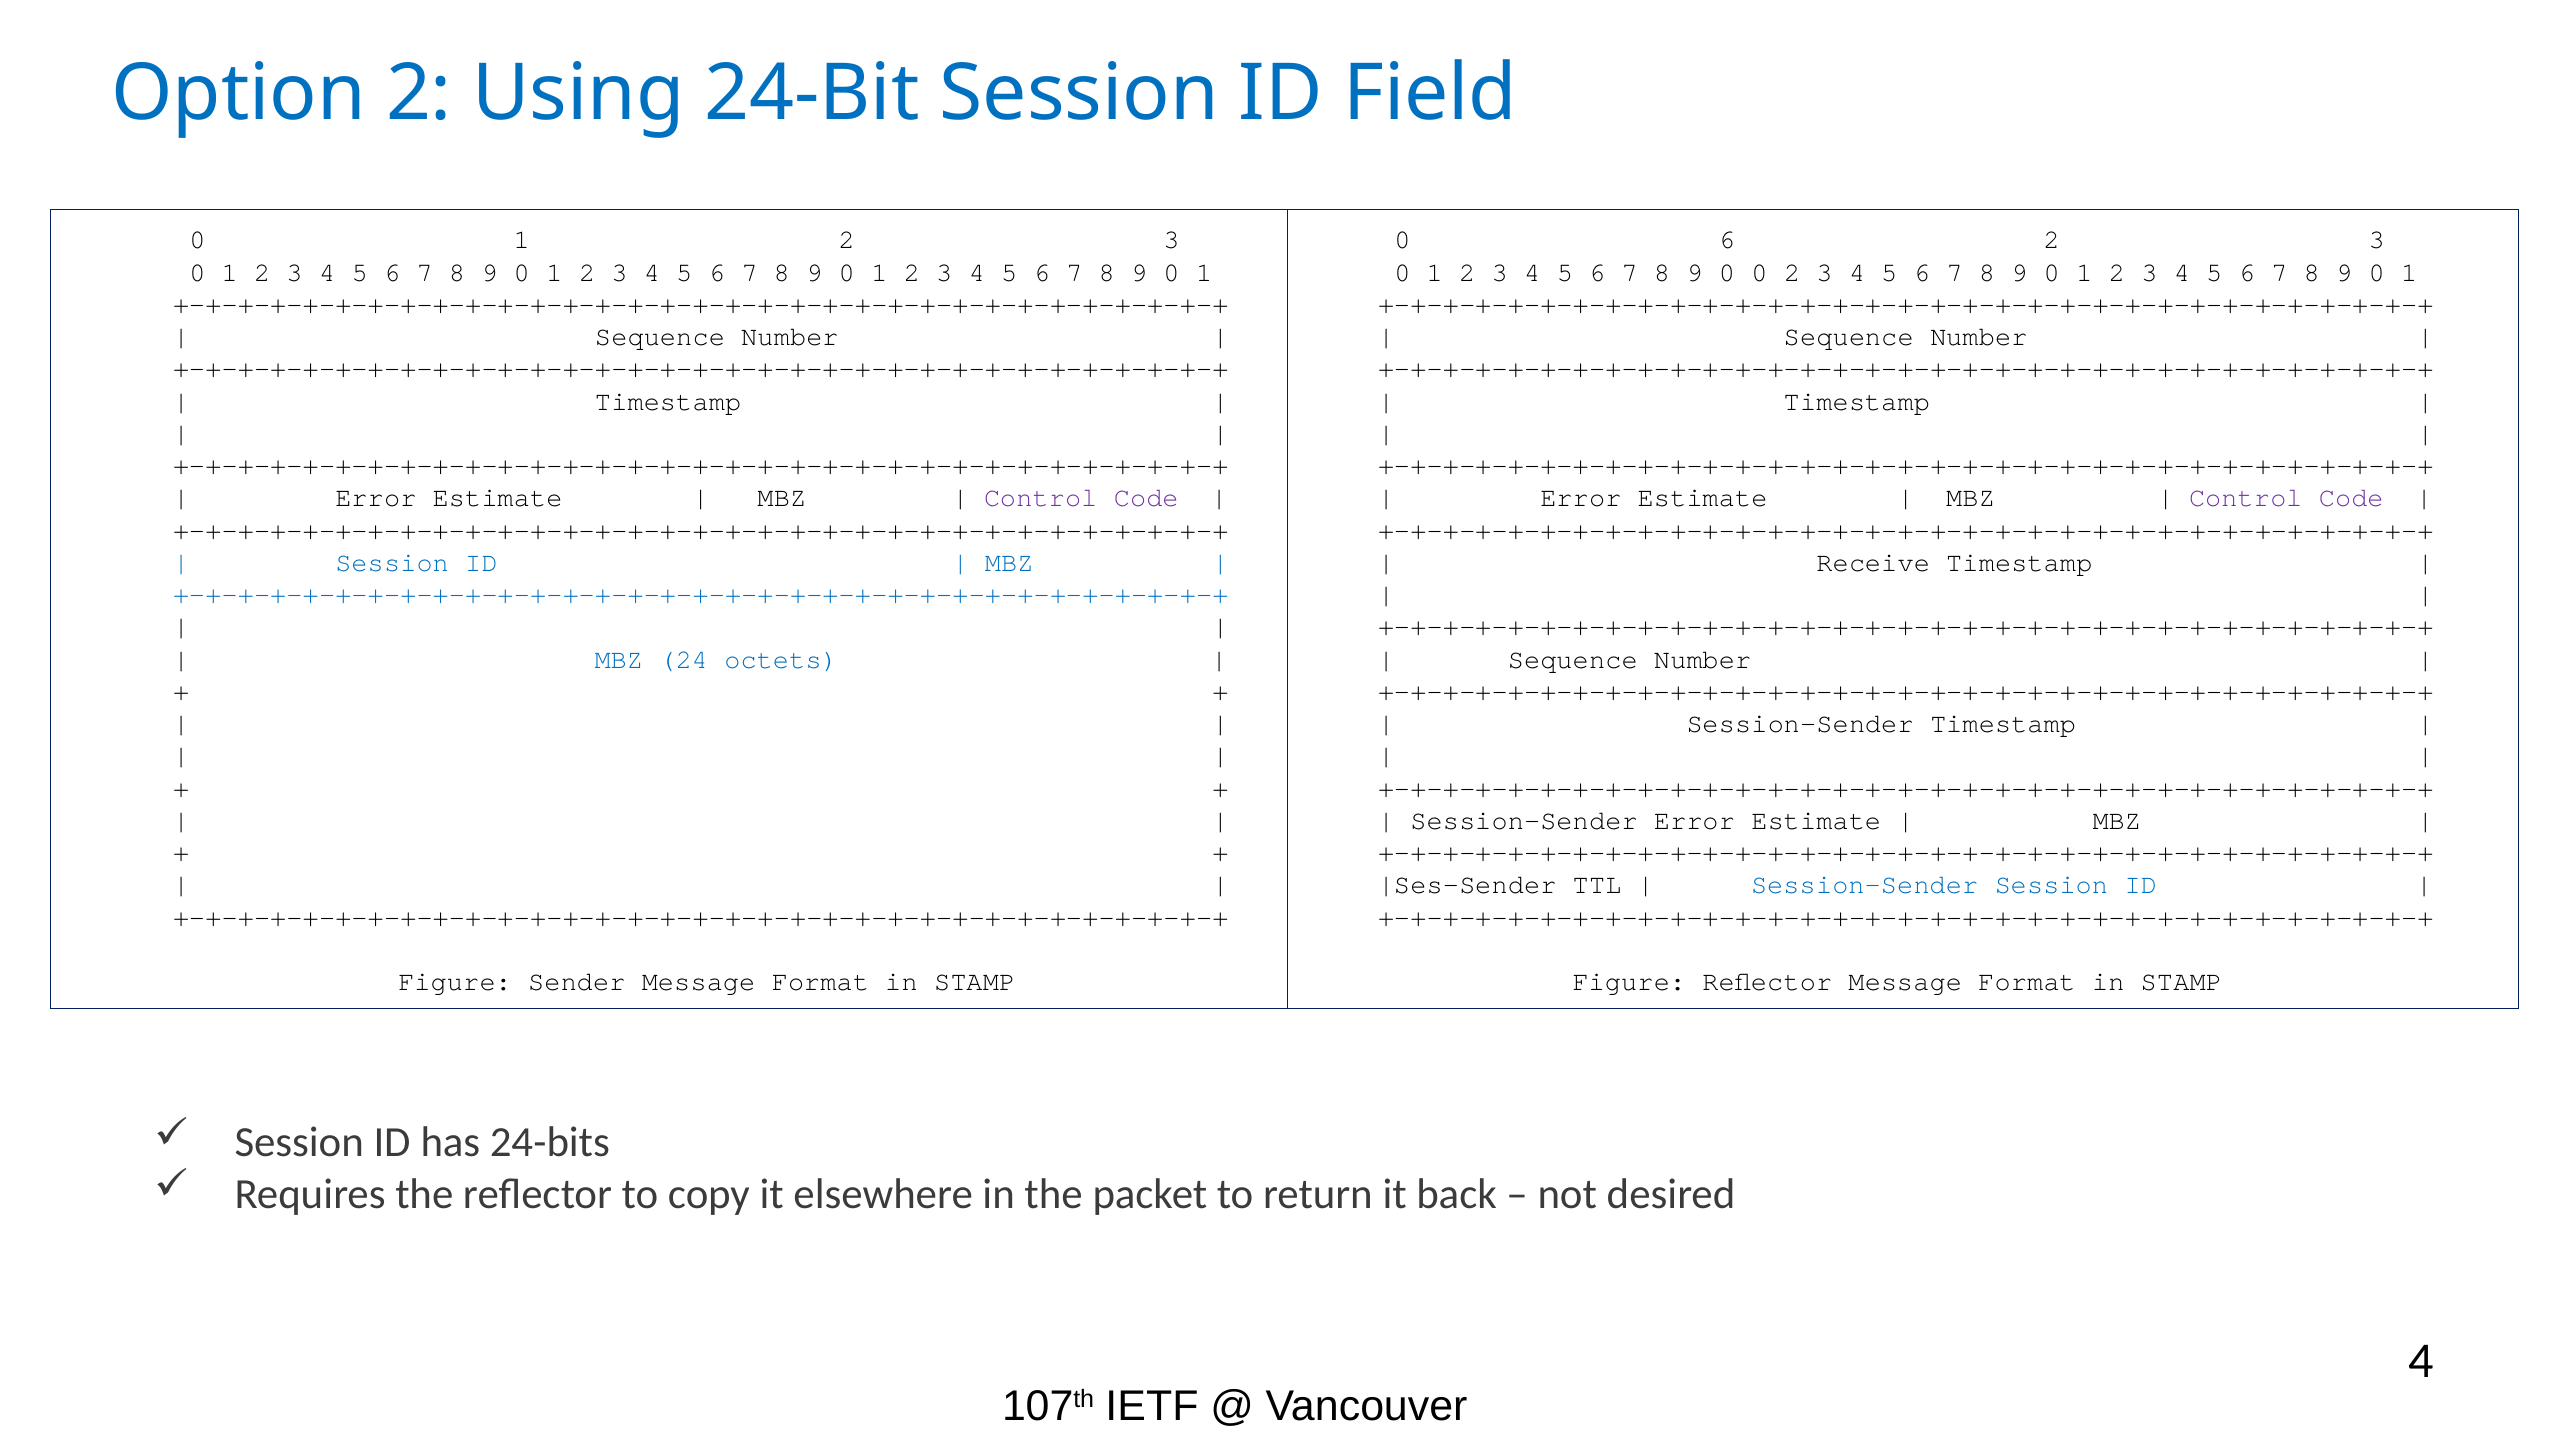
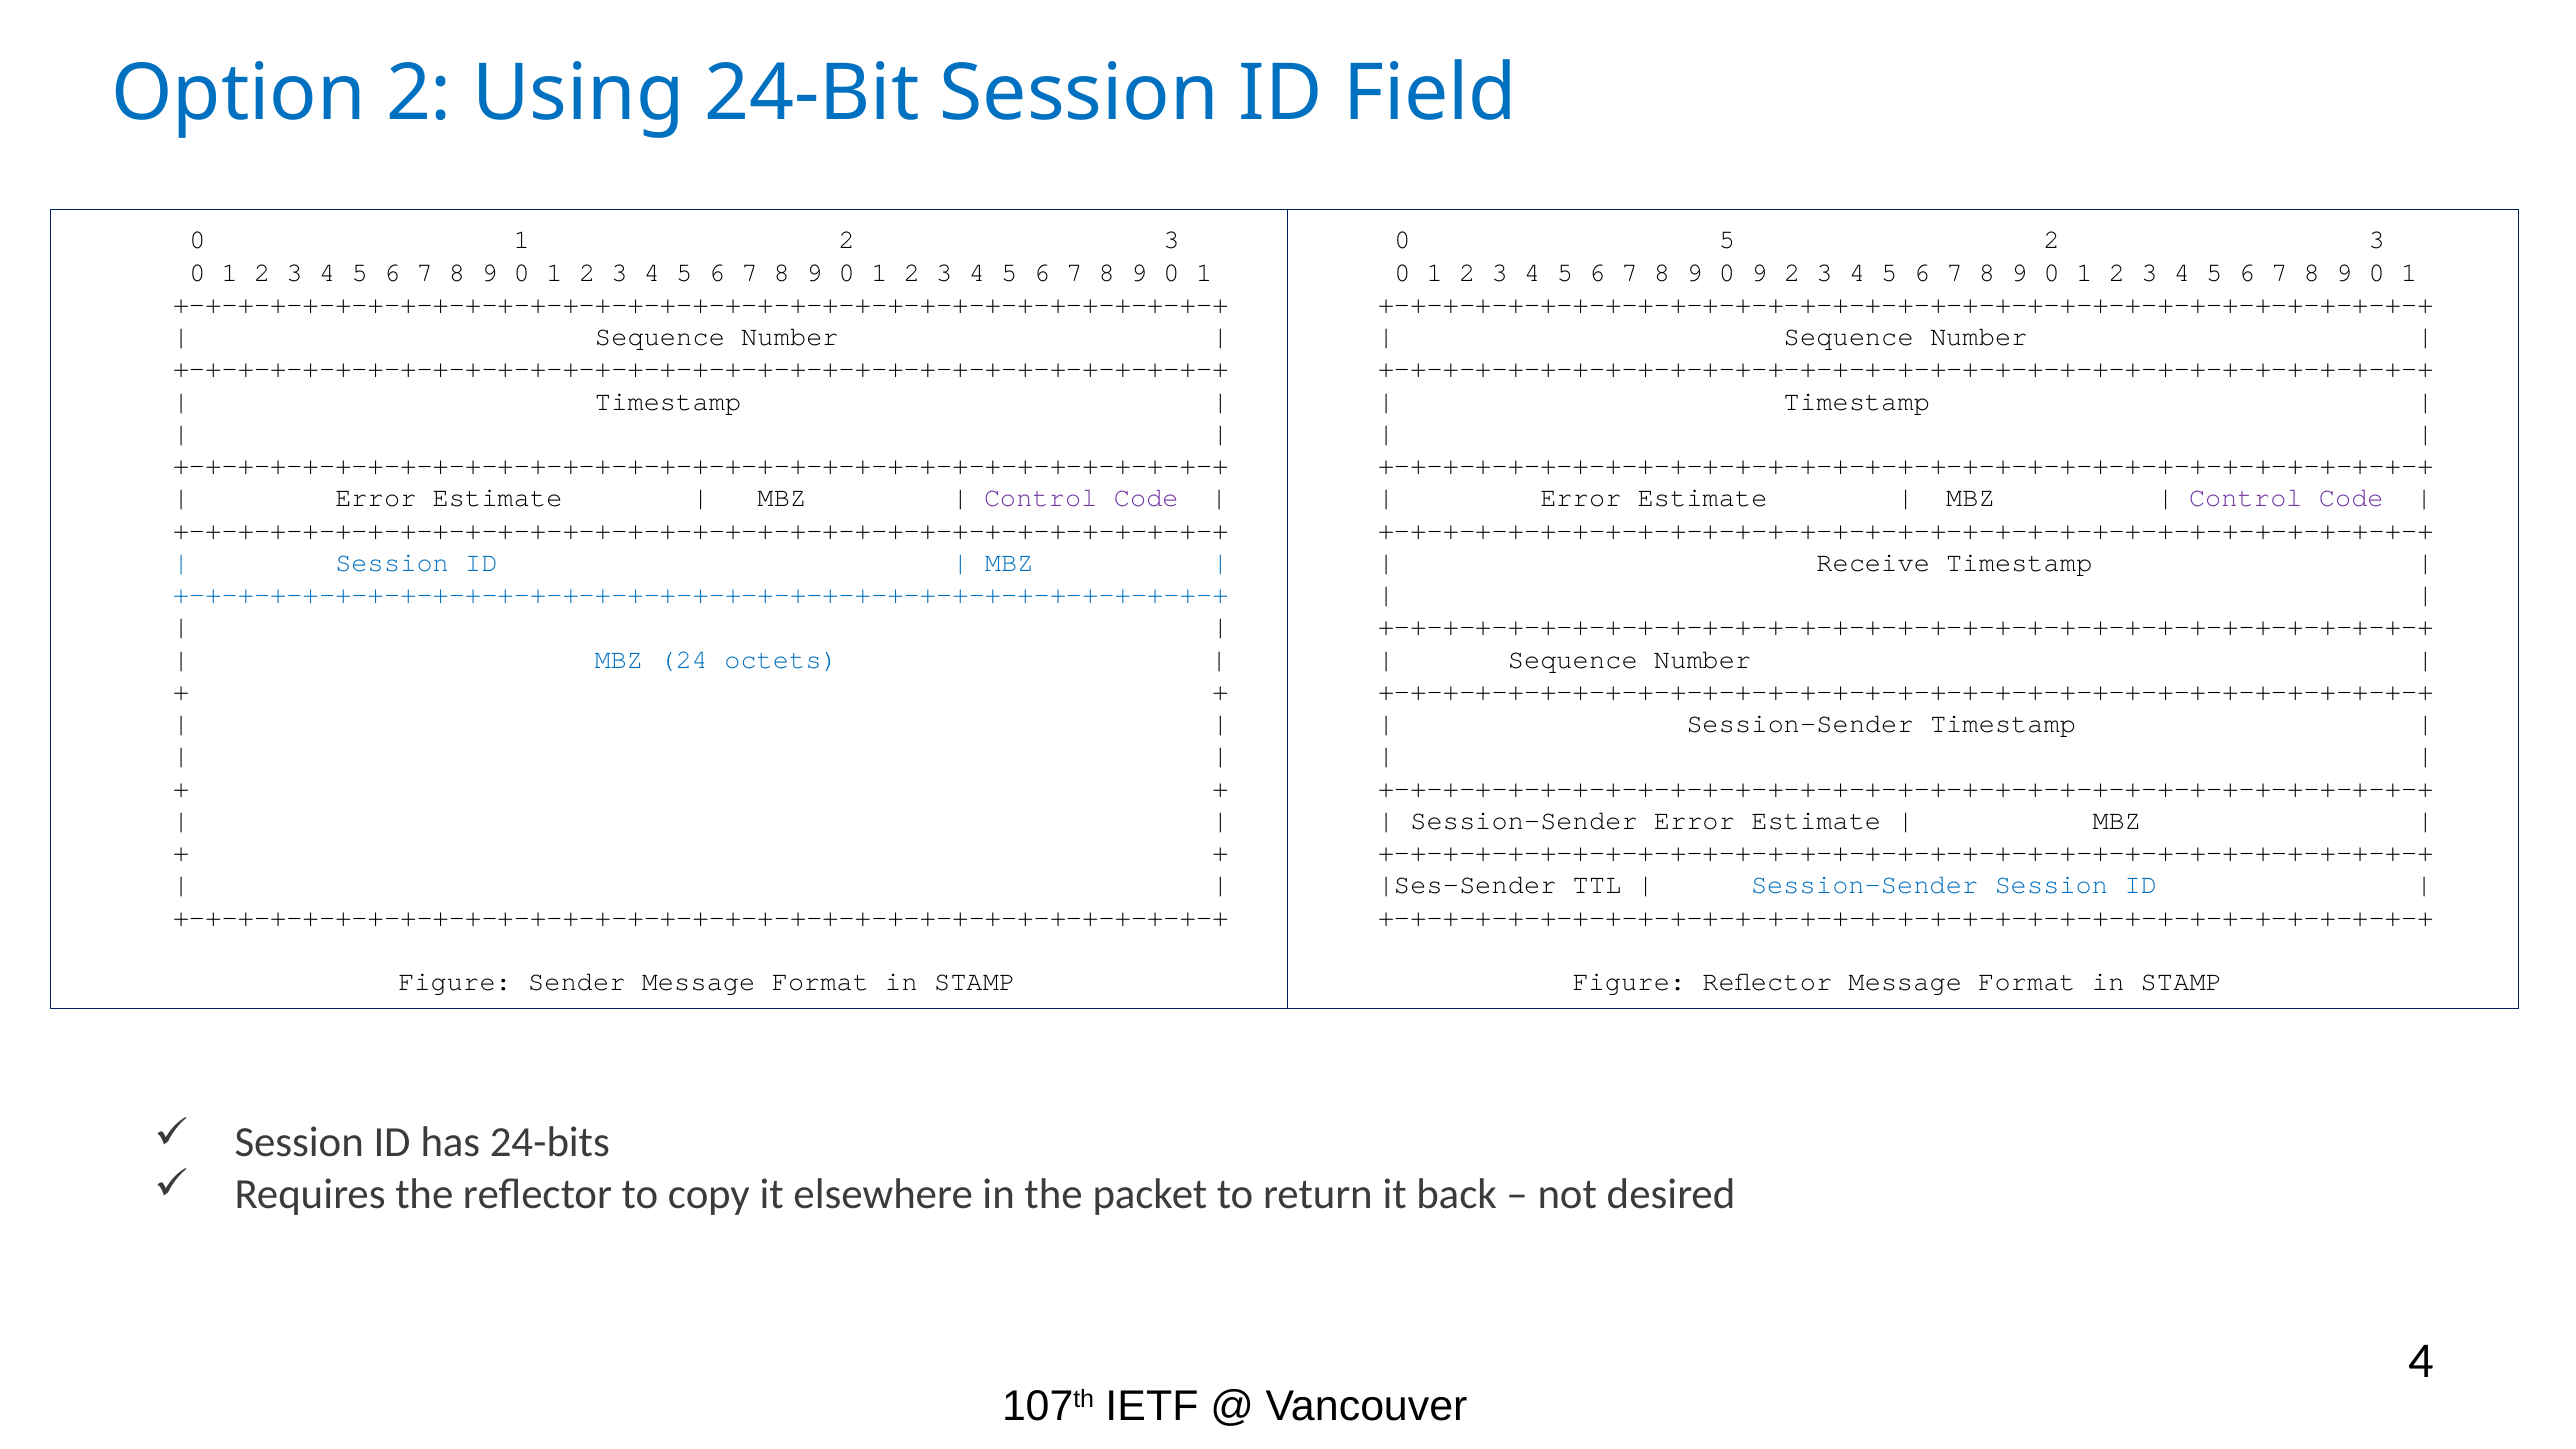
0 6: 6 -> 5 (1727, 240)
0 0: 0 -> 9 (1760, 272)
